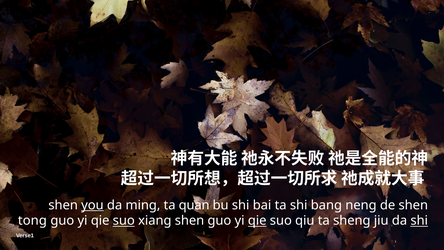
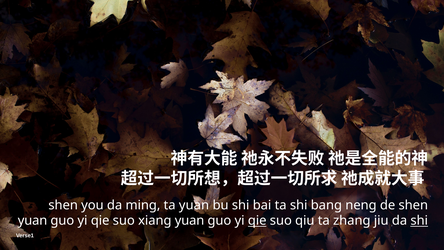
you underline: present -> none (92, 205)
ta quan: quan -> yuan (194, 205)
tong: tong -> yuan (33, 220)
suo underline: present -> none (124, 220)
xiang shen: shen -> yuan (190, 220)
sheng: sheng -> zhang (352, 220)
